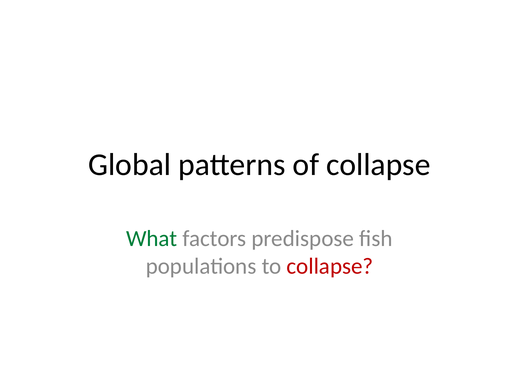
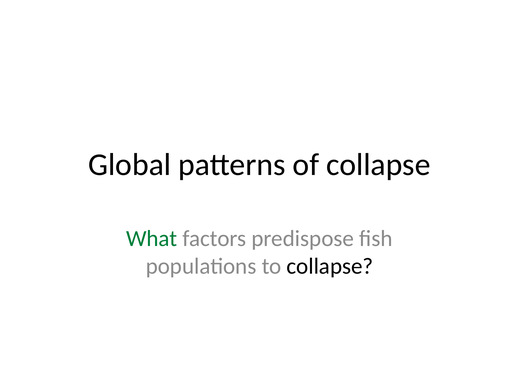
collapse colour: red -> black (330, 266)
